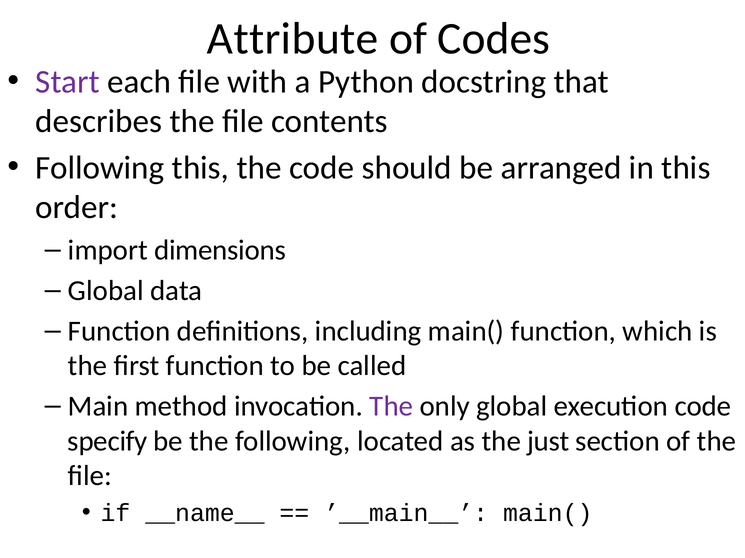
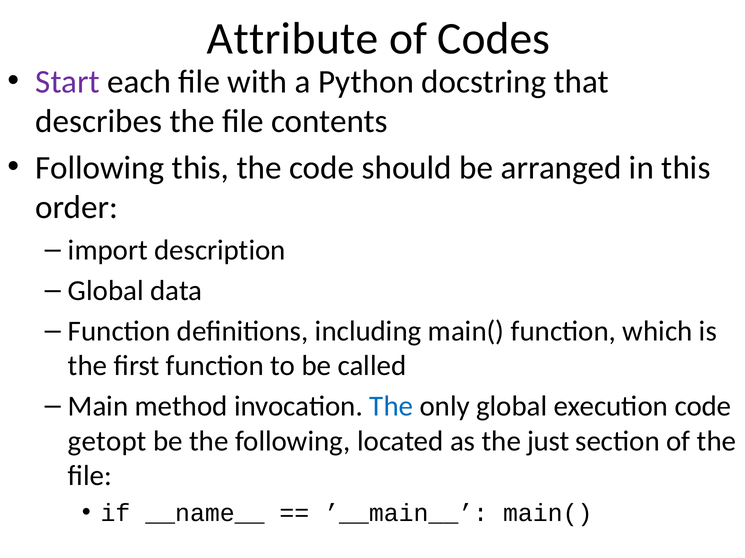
dimensions: dimensions -> description (220, 250)
The colour: purple -> blue (391, 407)
specify: specify -> getopt (107, 442)
